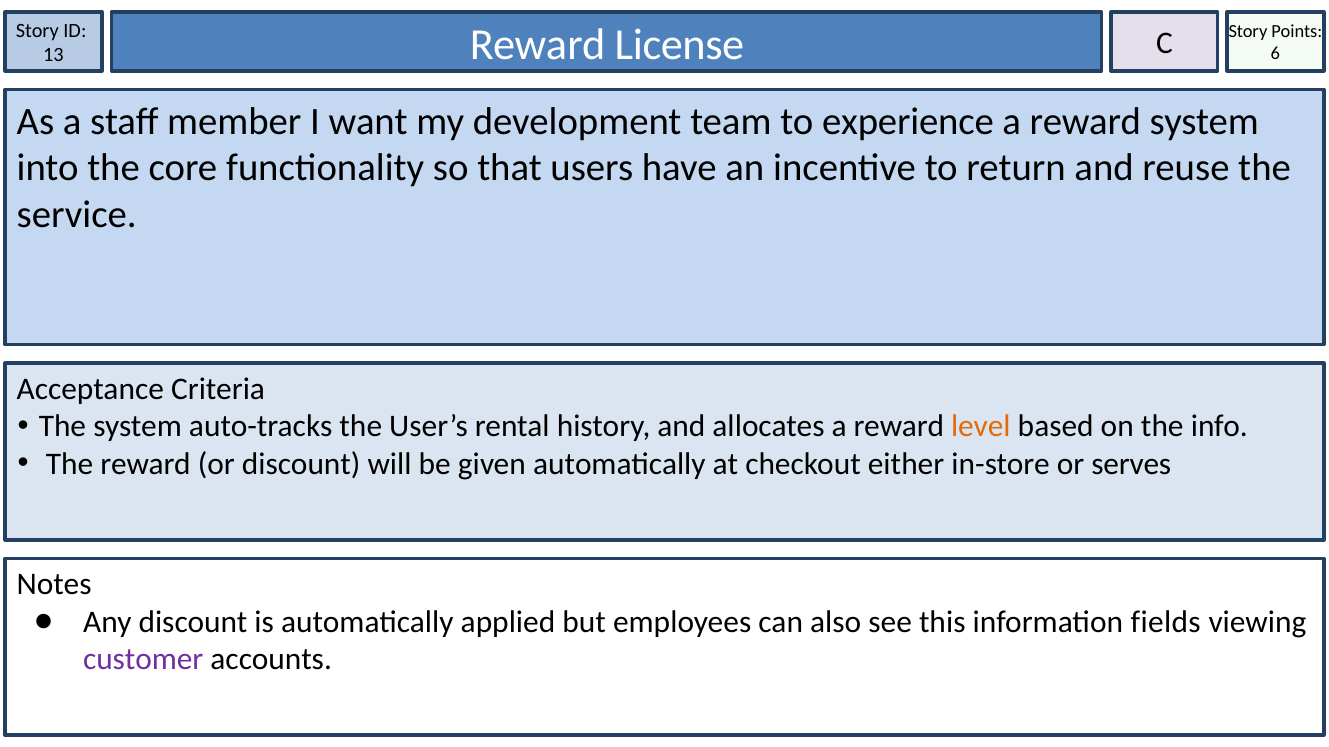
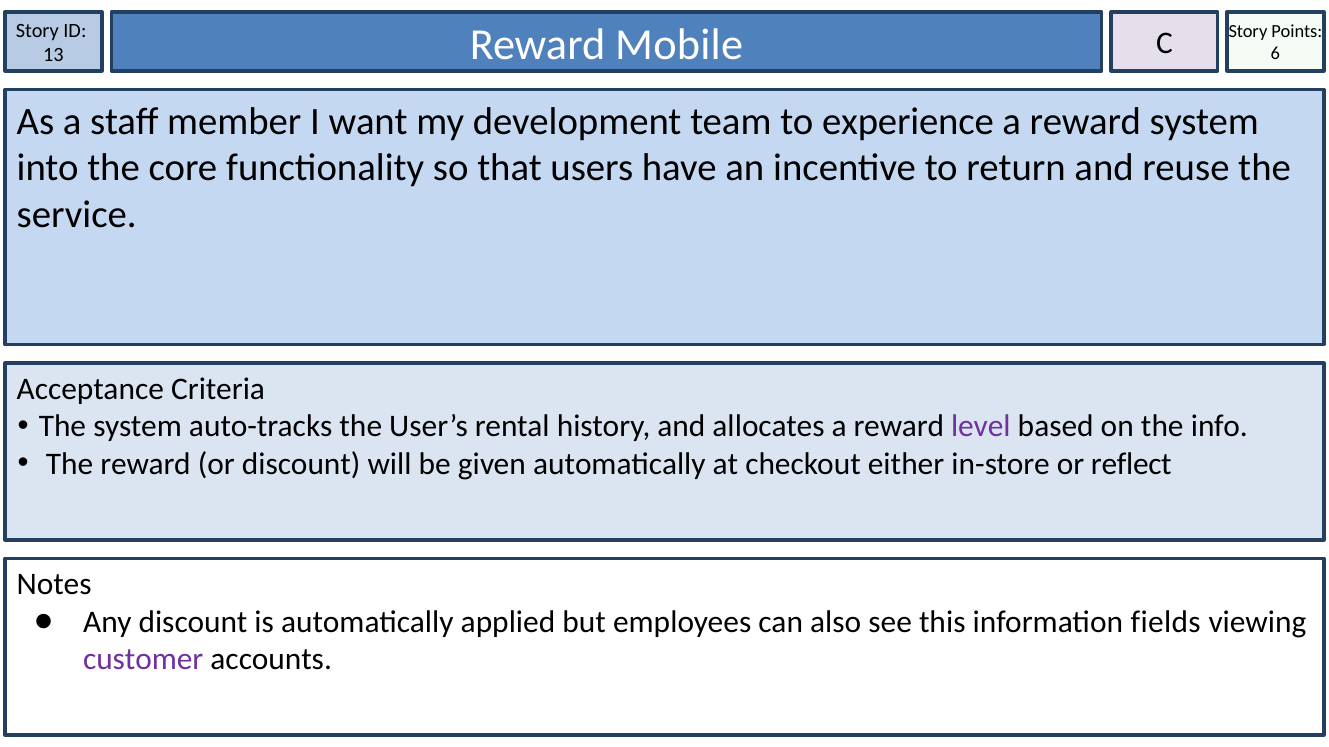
License: License -> Mobile (679, 44)
level colour: orange -> purple (981, 427)
serves: serves -> reflect (1131, 465)
